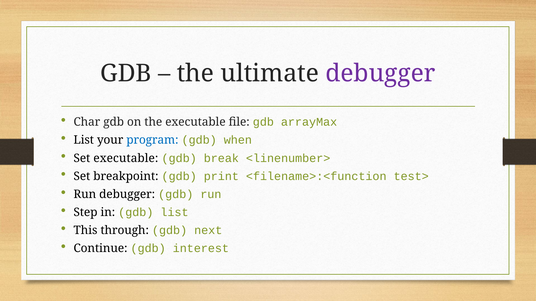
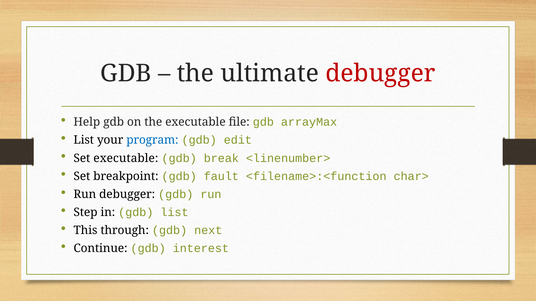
debugger colour: purple -> red (380, 74)
Char: Char -> Help (87, 122)
when: when -> edit (238, 140)
print: print -> fault (221, 177)
test>: test> -> char> (411, 177)
